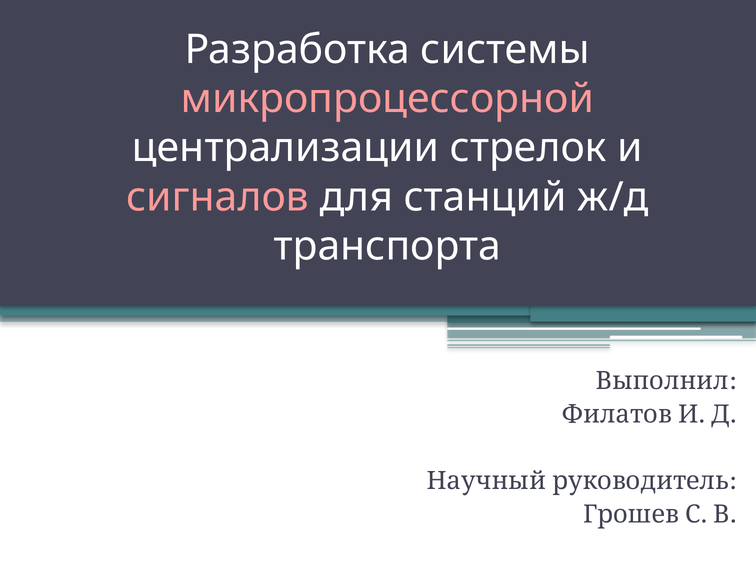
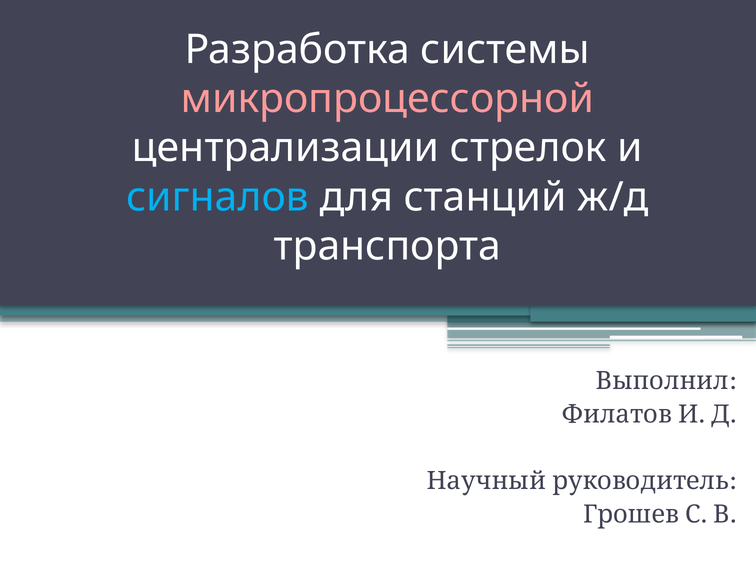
сигналов colour: pink -> light blue (218, 197)
